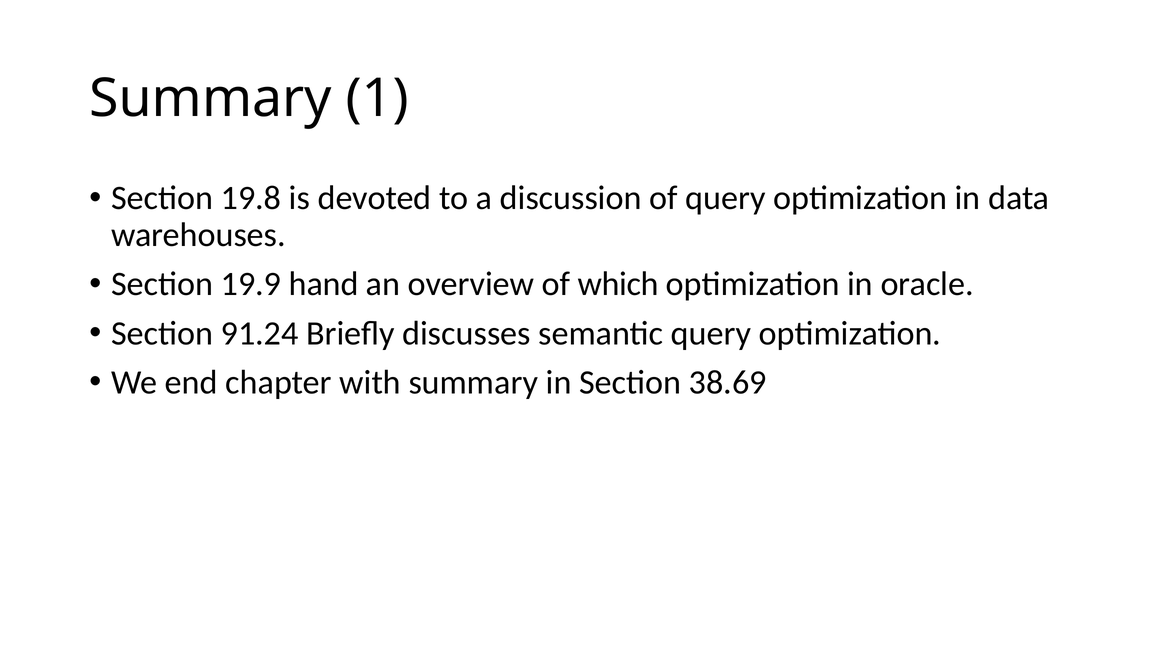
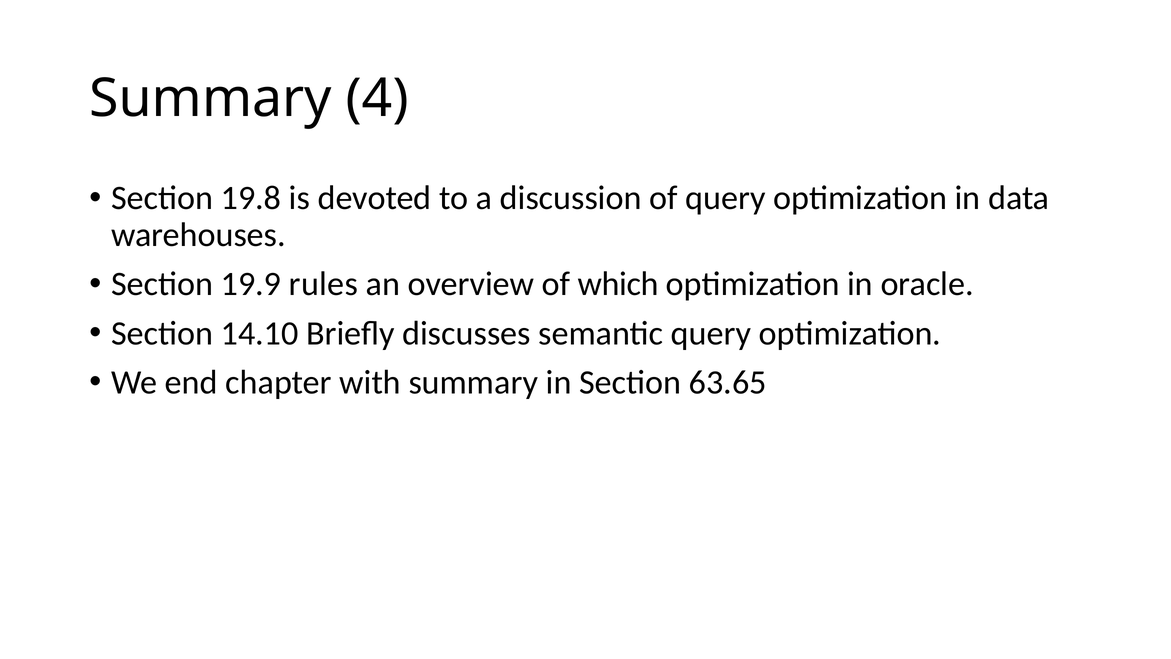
1: 1 -> 4 (377, 98)
hand: hand -> rules (323, 284)
91.24: 91.24 -> 14.10 (260, 333)
38.69: 38.69 -> 63.65 (728, 382)
